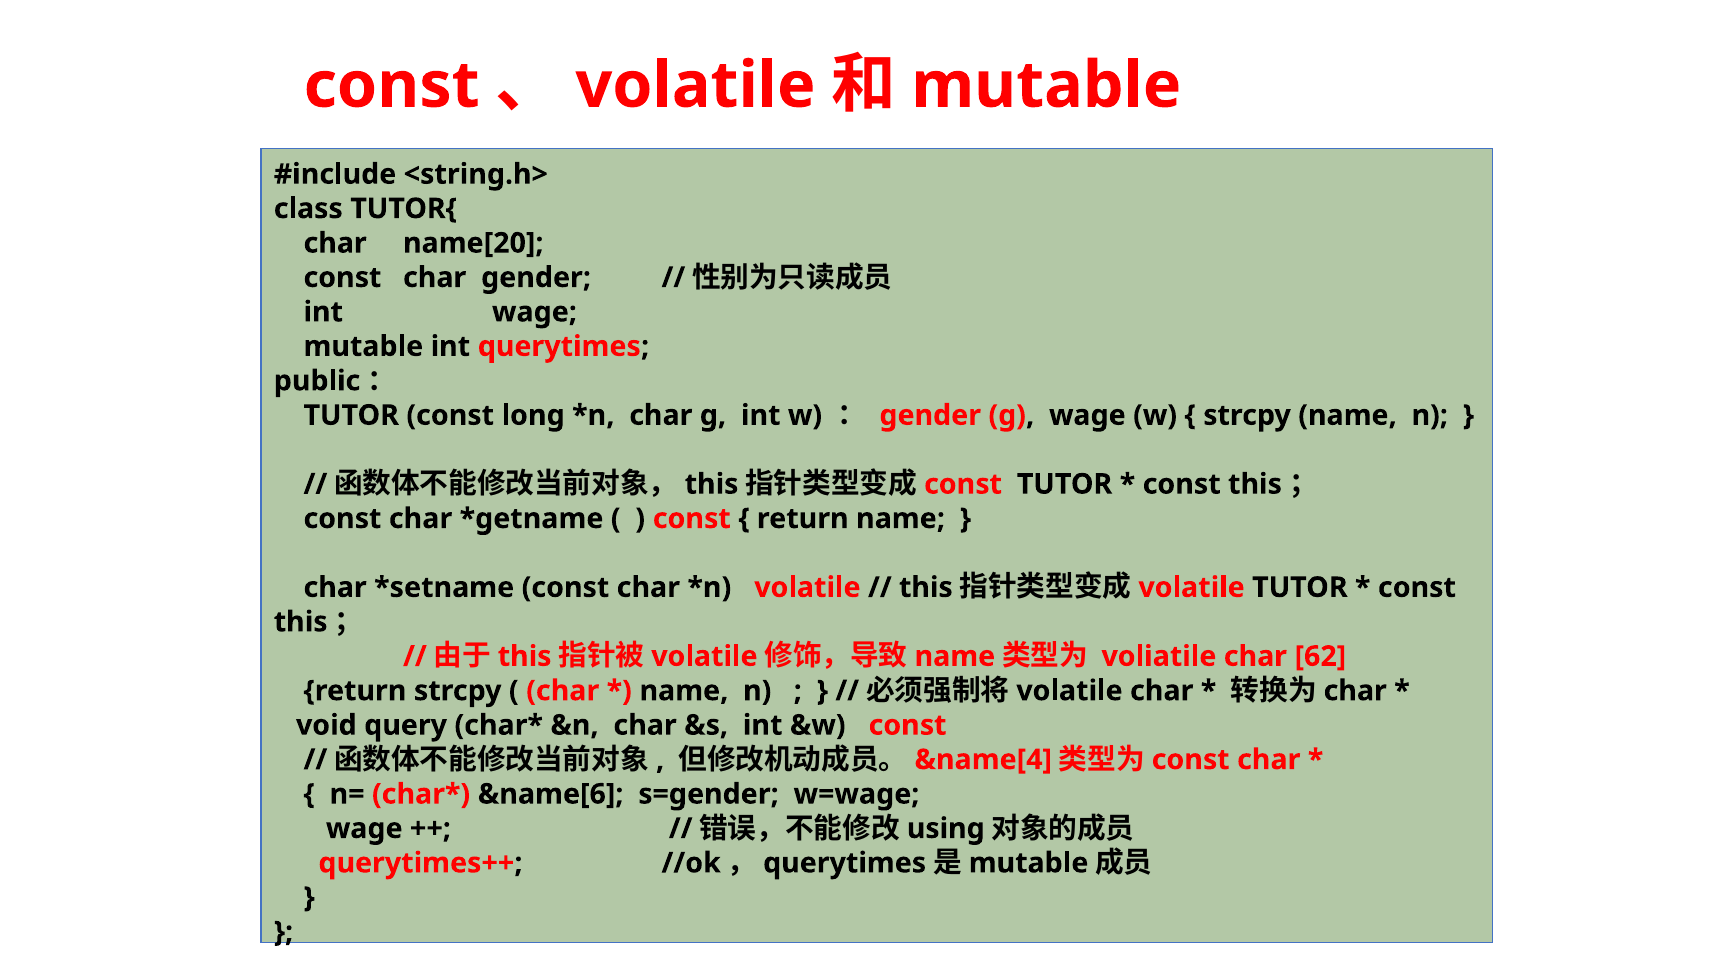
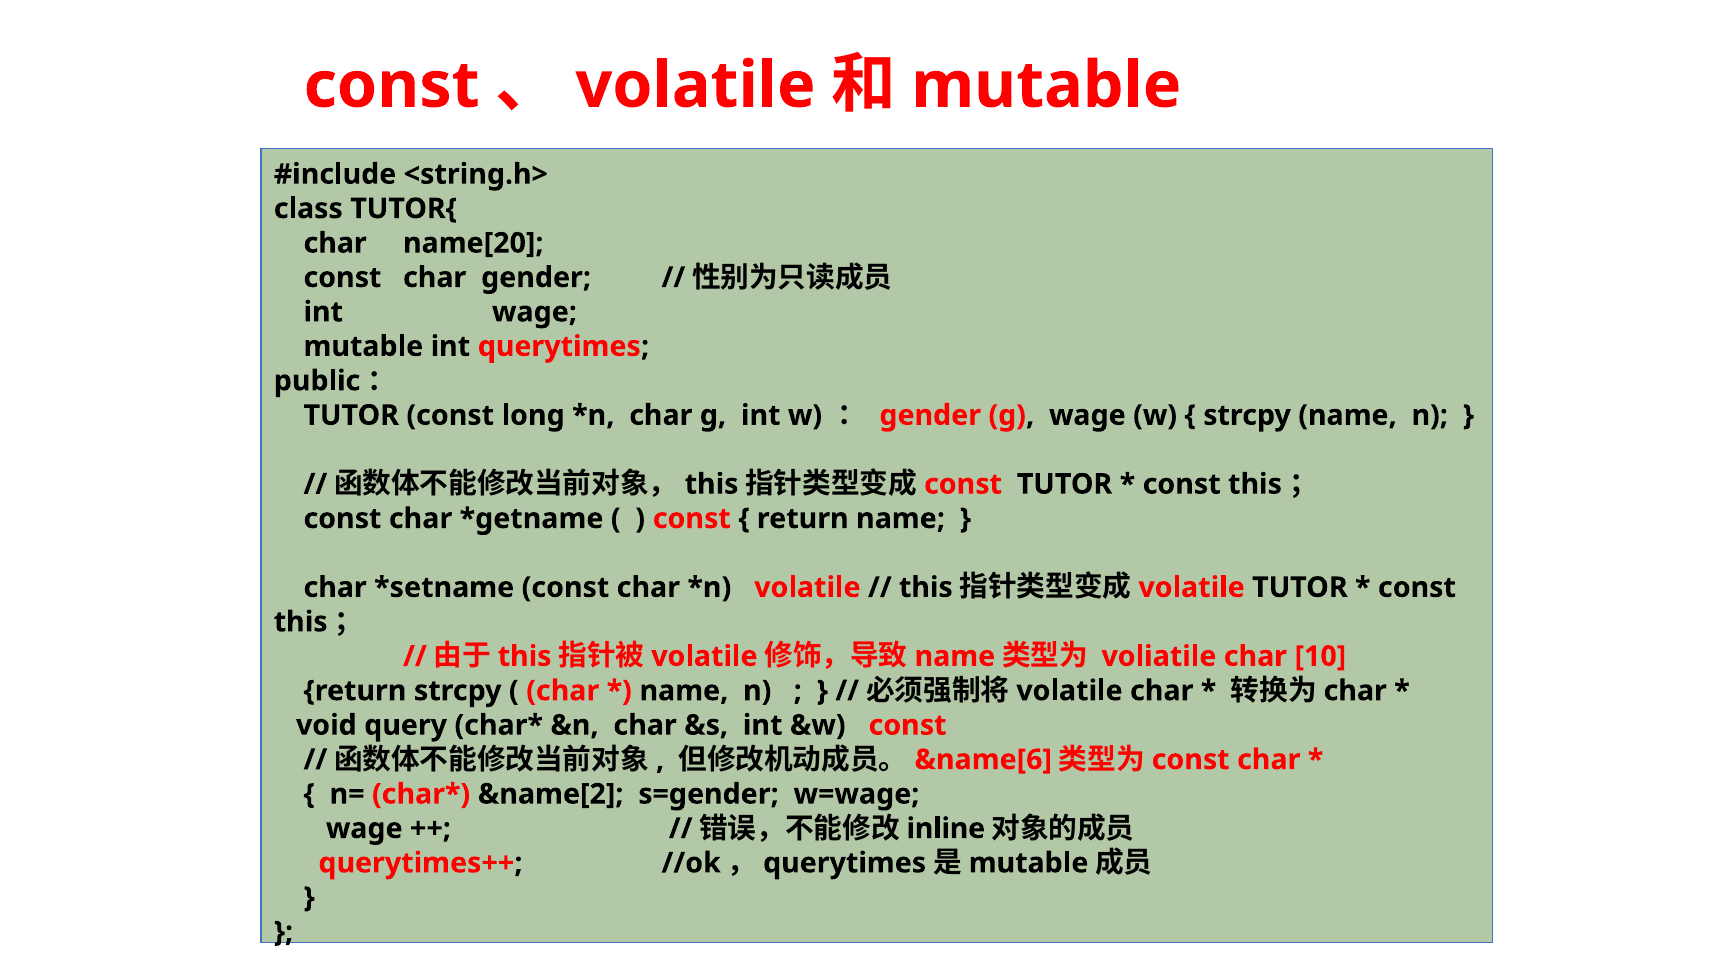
62: 62 -> 10 (1320, 656)
&name[4: &name[4 -> &name[6 (983, 760)
&name[6: &name[6 -> &name[2 (551, 794)
using: using -> inline (946, 829)
